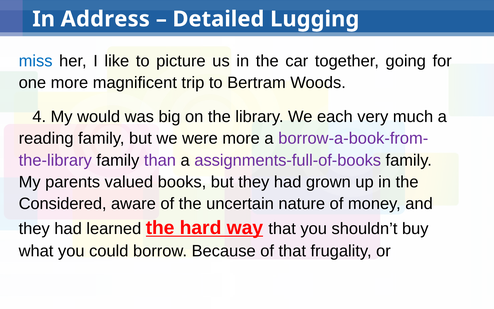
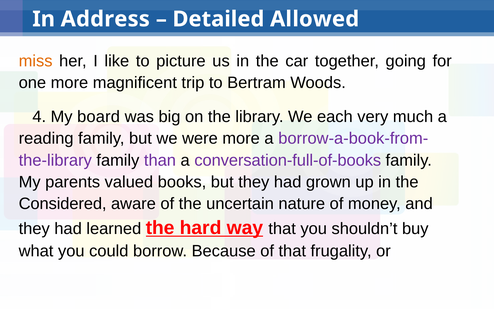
Lugging: Lugging -> Allowed (315, 19)
miss colour: blue -> orange (36, 61)
would: would -> board (99, 117)
assignments-full-of-books: assignments-full-of-books -> conversation-full-of-books (288, 160)
